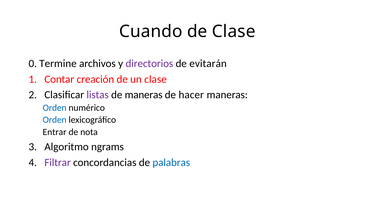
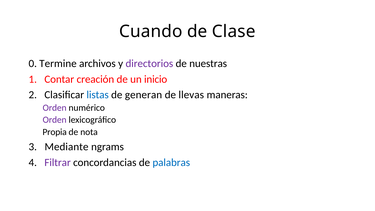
evitarán: evitarán -> nuestras (208, 63)
un clase: clase -> inicio (156, 79)
listas colour: purple -> blue (98, 95)
de maneras: maneras -> generan (144, 95)
hacer: hacer -> llevas (191, 95)
Orden colour: blue -> purple (55, 108)
Orden colour: blue -> purple (55, 120)
Entrar: Entrar -> Propia (55, 132)
Algoritmo: Algoritmo -> Mediante (67, 147)
